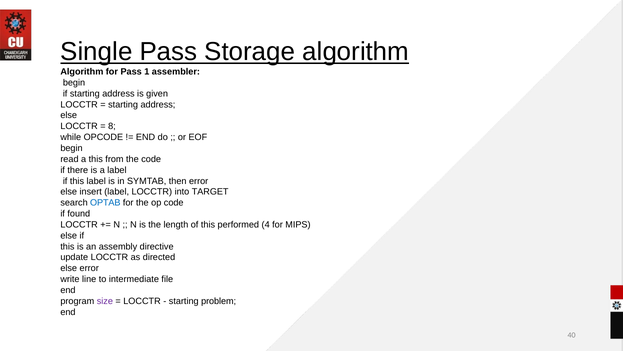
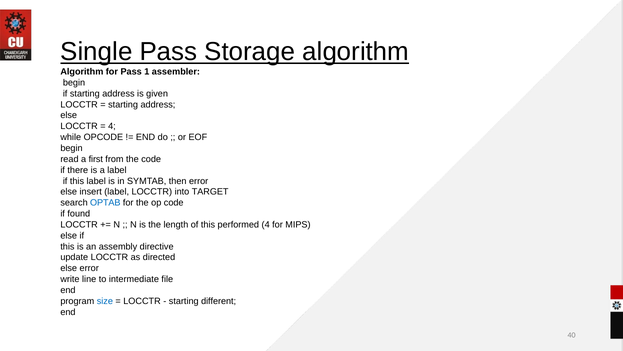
8: 8 -> 4 (112, 126)
a this: this -> first (96, 159)
size colour: purple -> blue (105, 301)
problem: problem -> different (219, 301)
